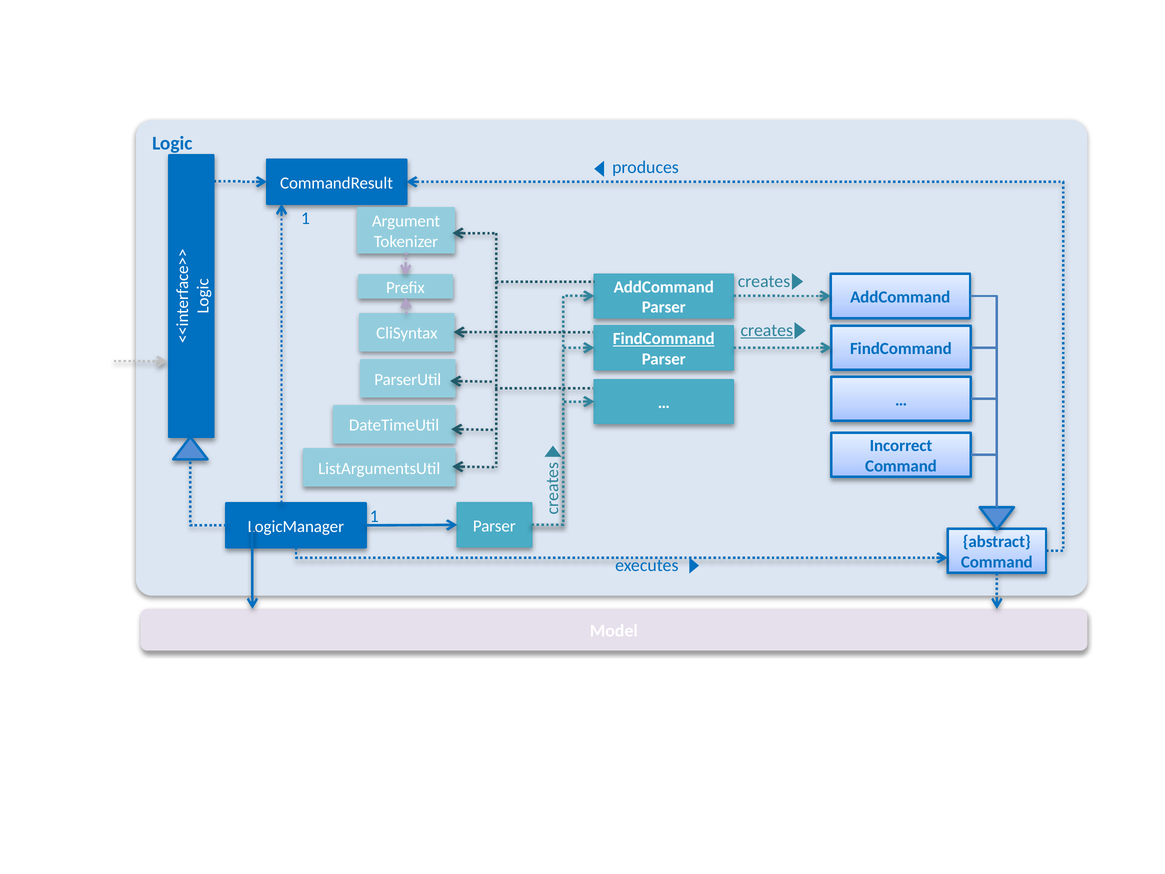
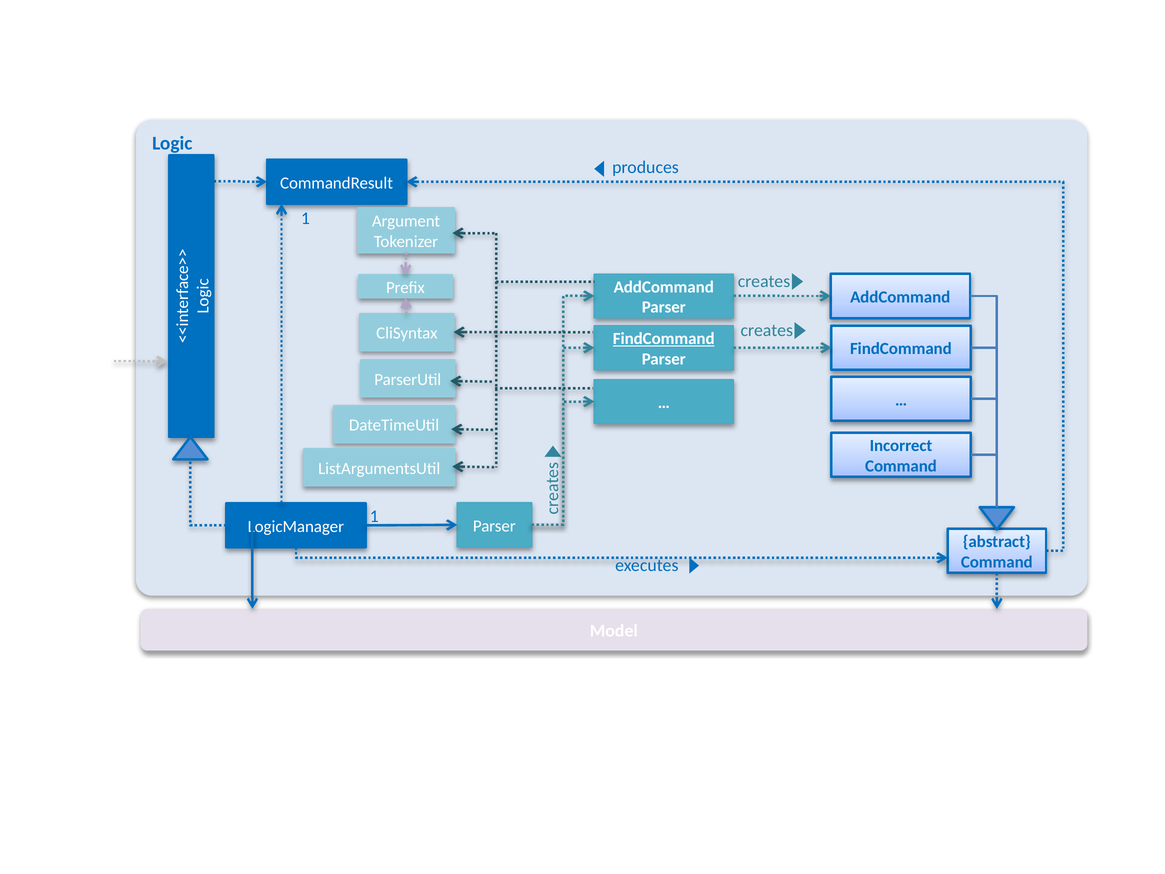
creates underline: present -> none (767, 330)
